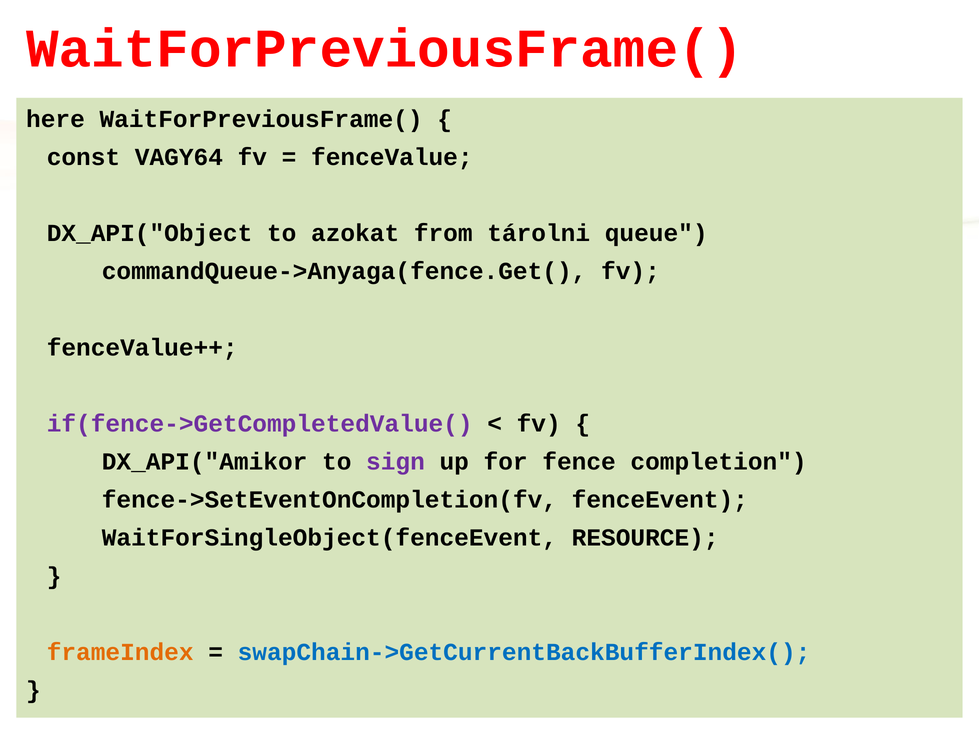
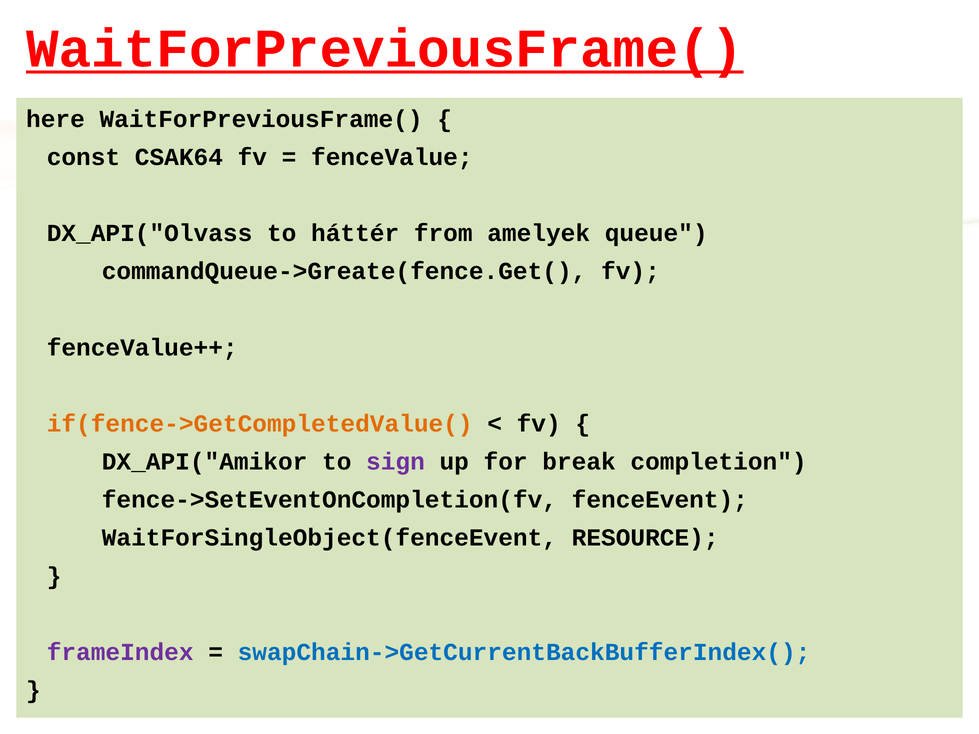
WaitForPreviousFrame( underline: none -> present (385, 49)
VAGY64: VAGY64 -> CSAK64 (179, 157)
DX_API("Object: DX_API("Object -> DX_API("Olvass (150, 233)
azokat: azokat -> háttér (355, 233)
tárolni: tárolni -> amelyek (539, 233)
commandQueue->Anyaga(fence.Get(: commandQueue->Anyaga(fence.Get( -> commandQueue->Greate(fence.Get( (344, 272)
if(fence->GetCompletedValue( colour: purple -> orange (260, 424)
fence: fence -> break (579, 462)
frameIndex colour: orange -> purple (120, 652)
